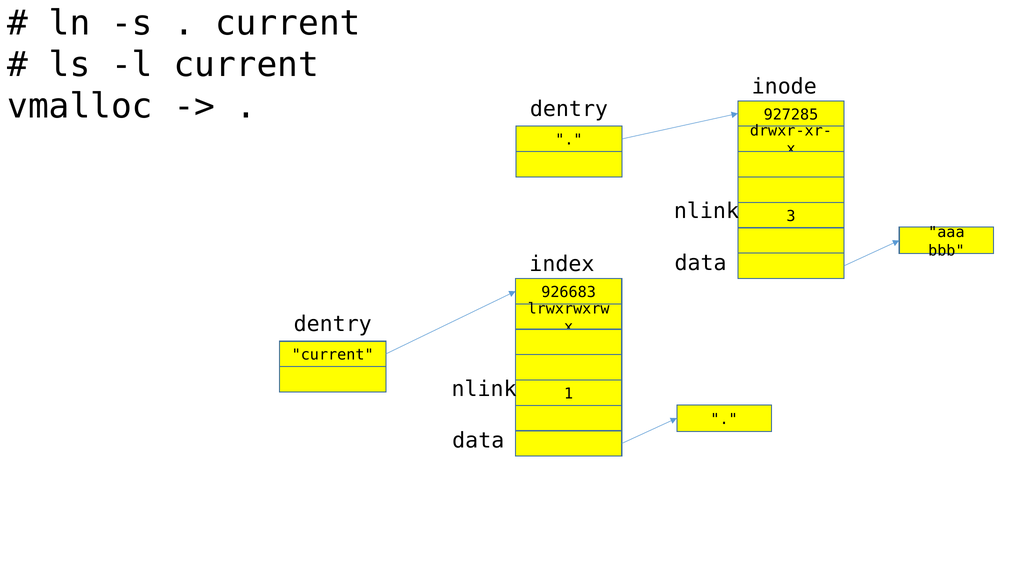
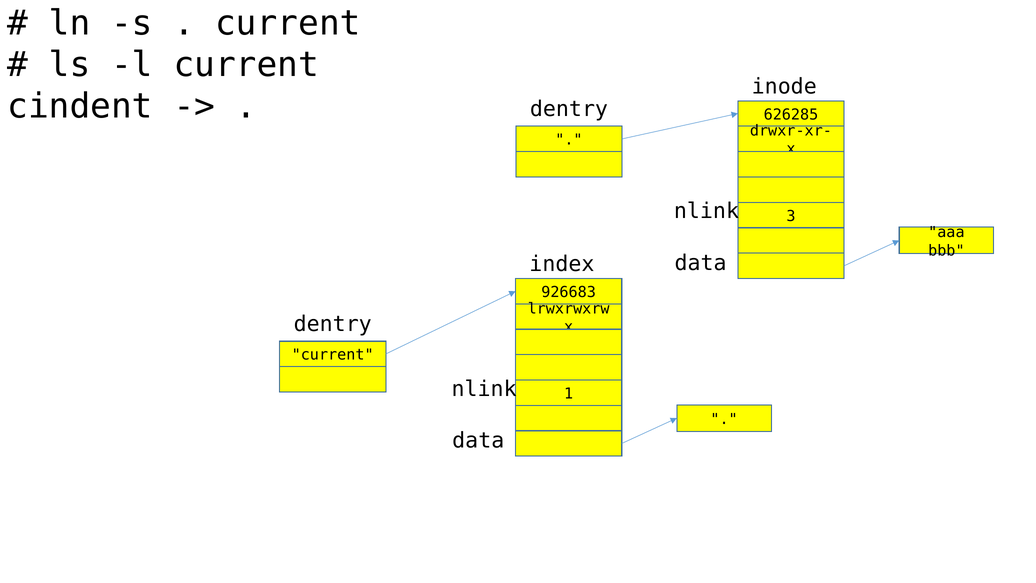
vmalloc: vmalloc -> cindent (80, 106)
927285: 927285 -> 626285 (791, 114)
